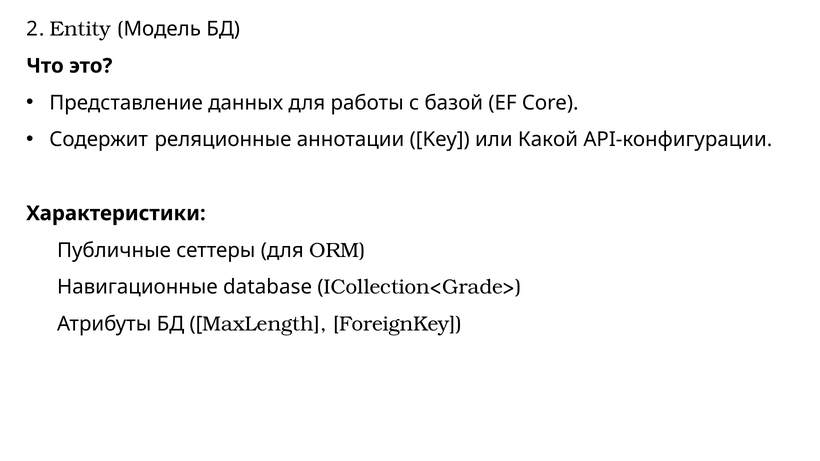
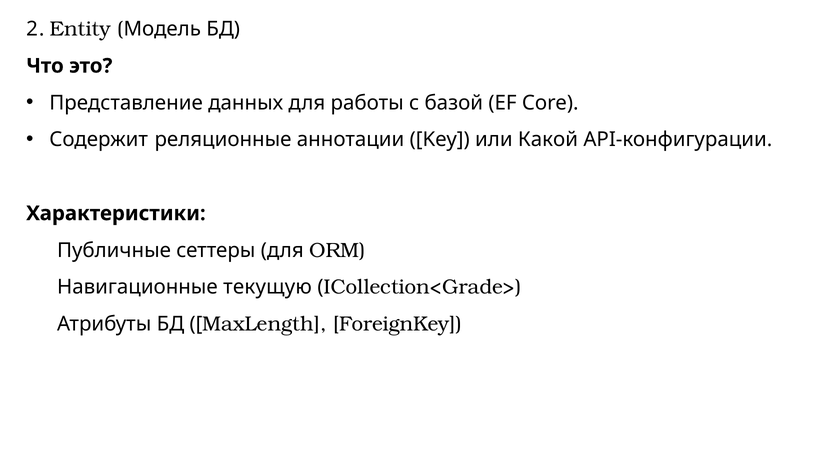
database: database -> текущую (268, 287)
